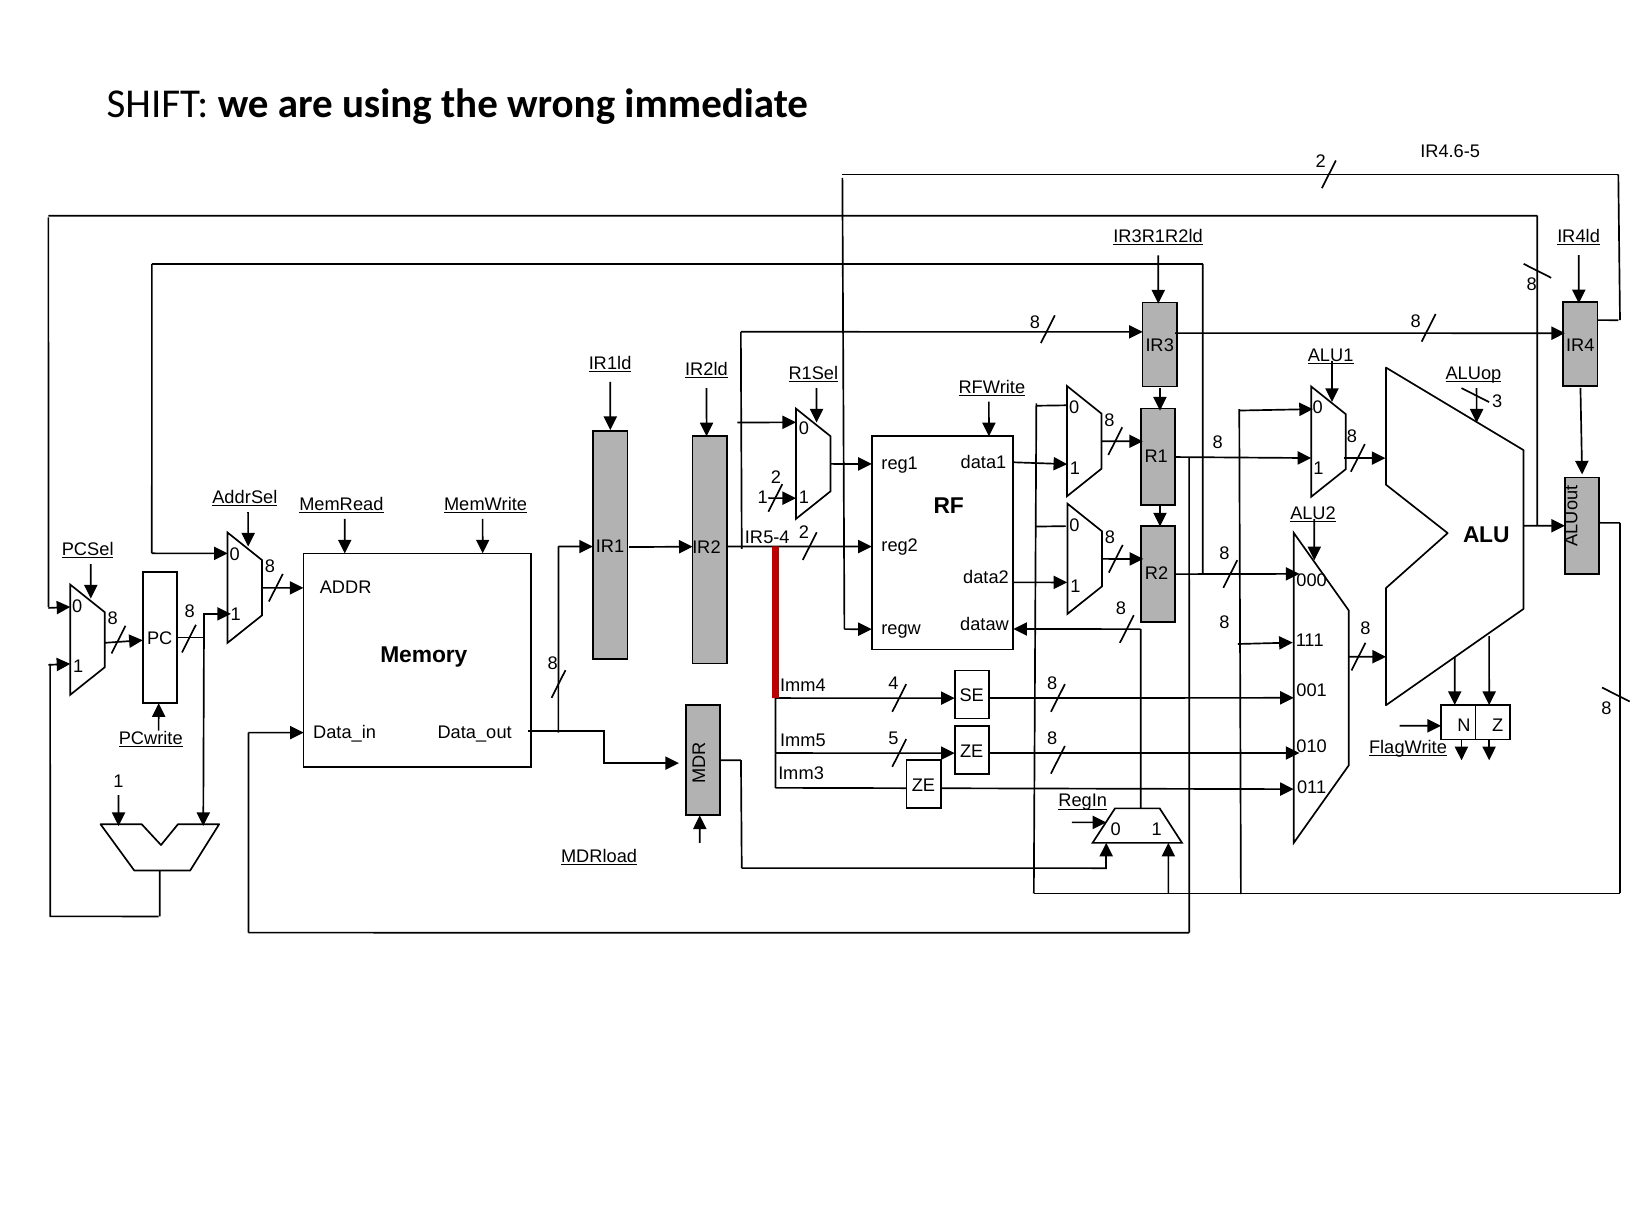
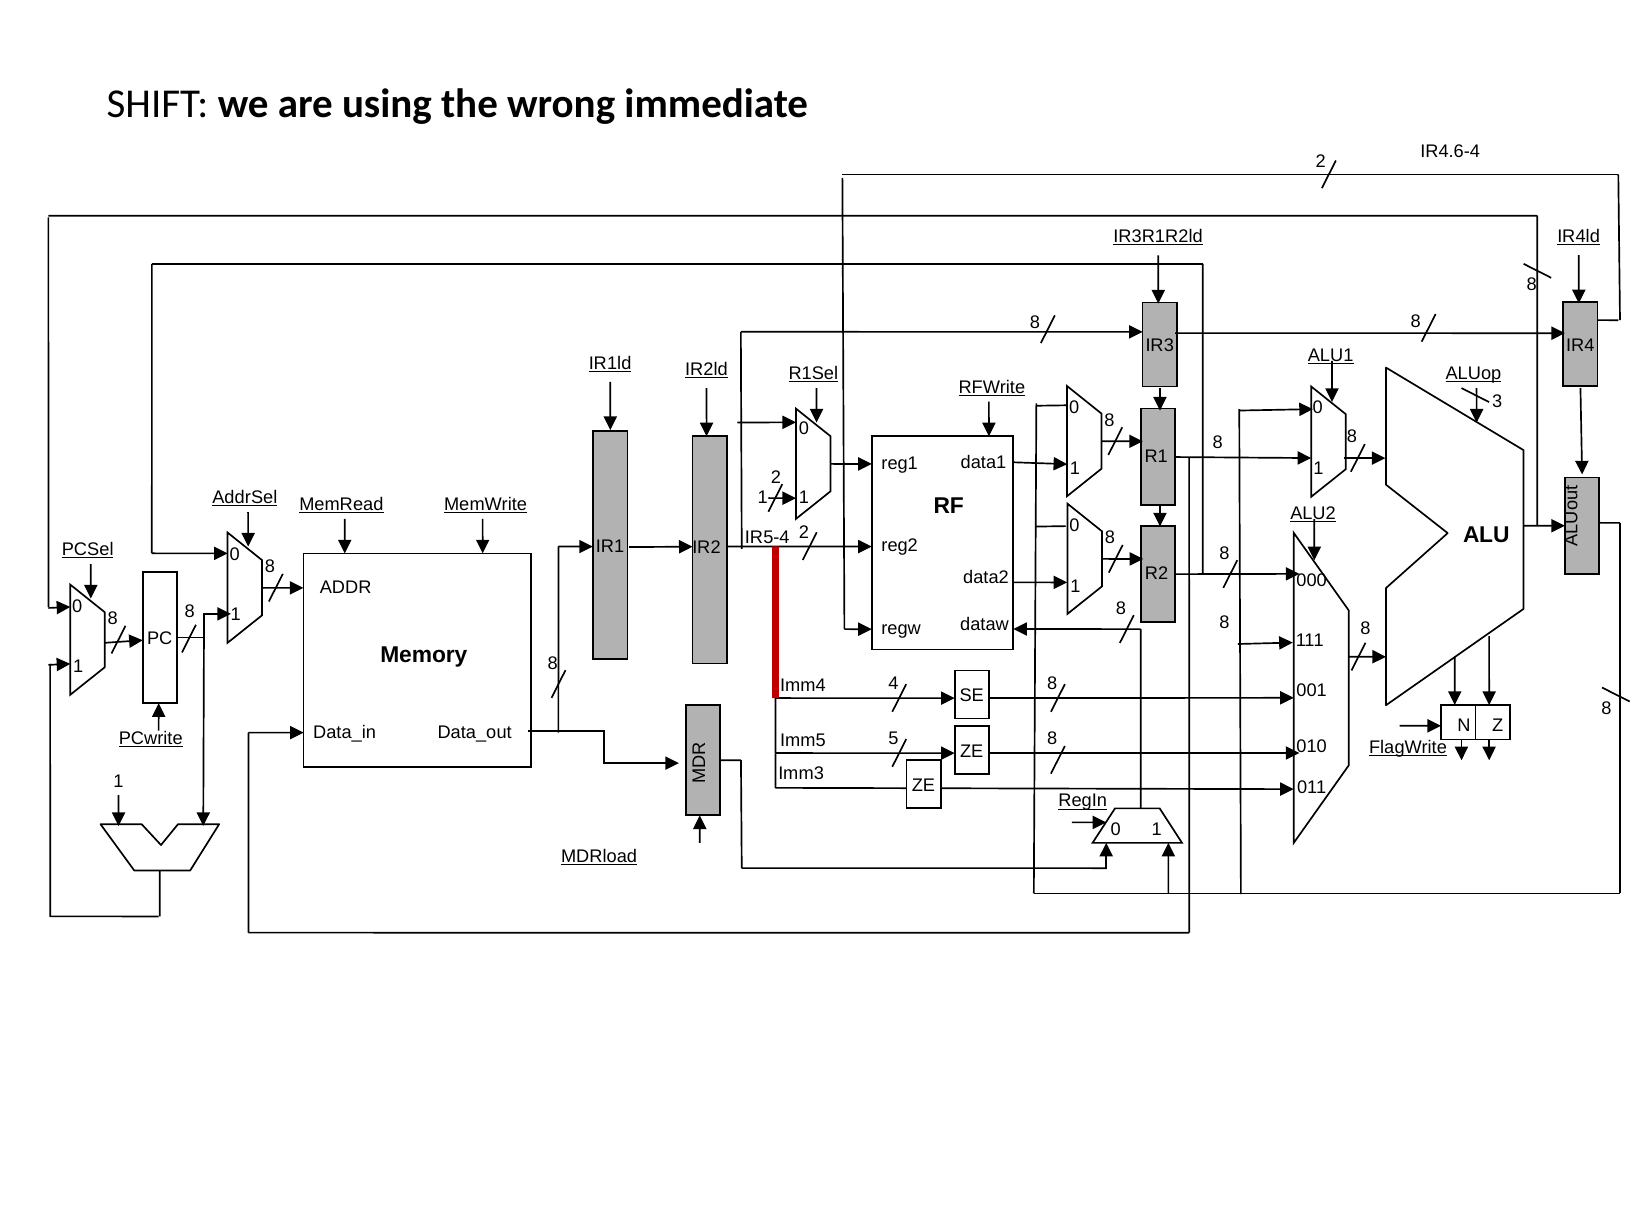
IR4.6-5: IR4.6-5 -> IR4.6-4 (1450, 151)
